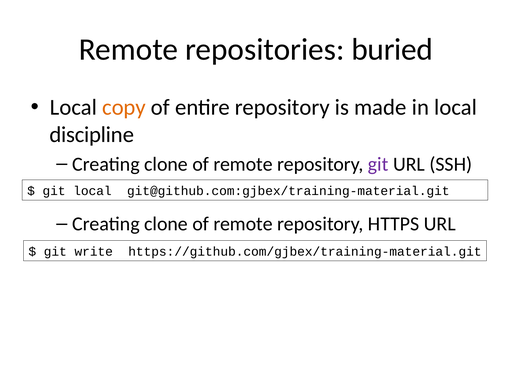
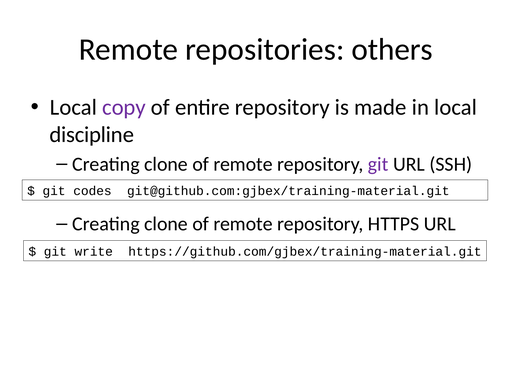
buried: buried -> others (392, 50)
copy colour: orange -> purple (124, 107)
git local: local -> codes (92, 191)
